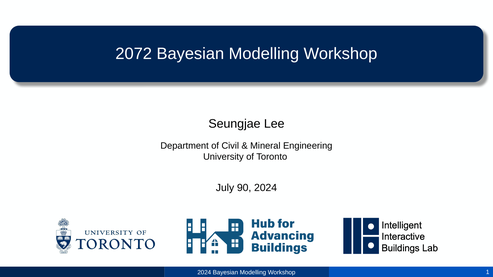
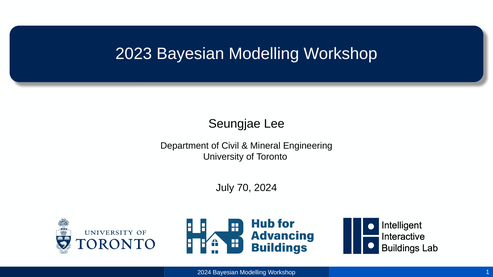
2072: 2072 -> 2023 (134, 54)
90: 90 -> 70 (244, 188)
